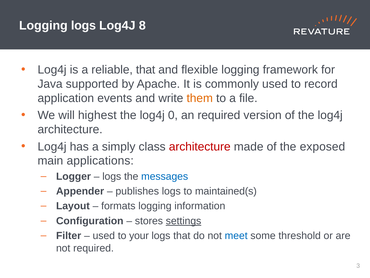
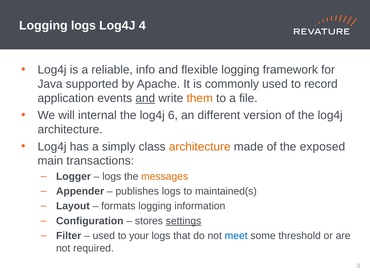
8: 8 -> 4 (142, 25)
reliable that: that -> info (146, 70)
and underline: none -> present (145, 98)
highest: highest -> internal (97, 115)
0: 0 -> 6 (173, 115)
an required: required -> different (219, 115)
architecture colour: red -> orange (200, 146)
applications: applications -> transactions (100, 161)
messages colour: blue -> orange (165, 176)
